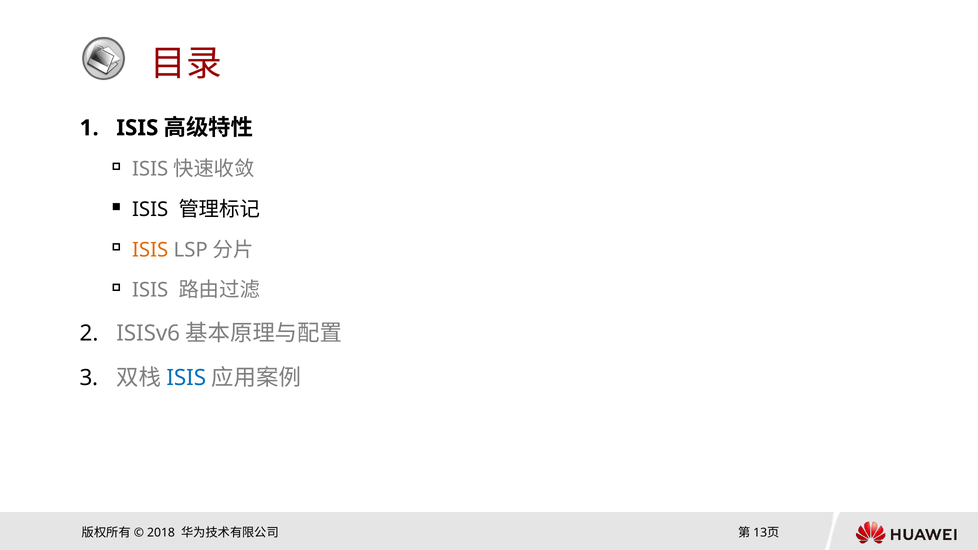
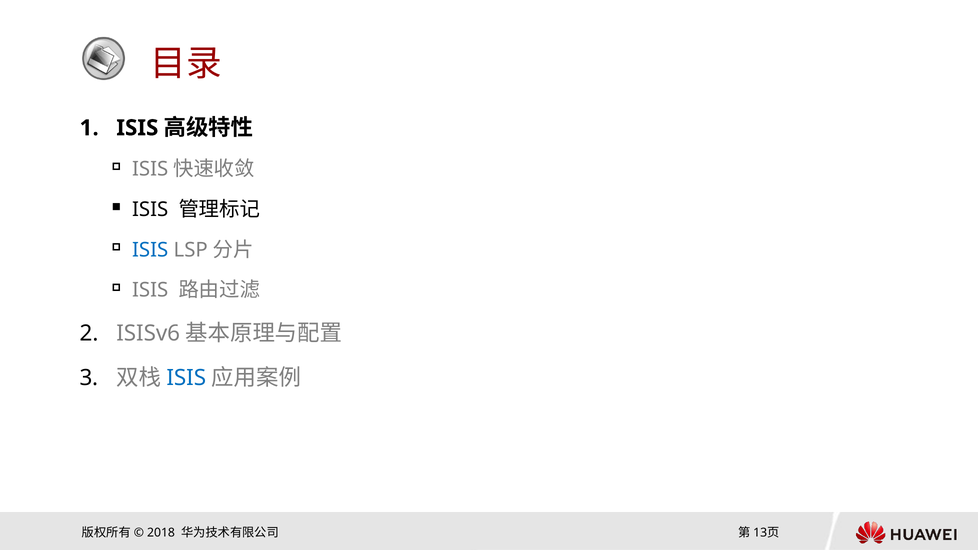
ISIS colour: orange -> blue (150, 250)
